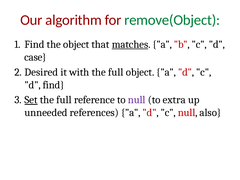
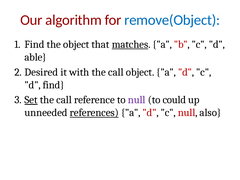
remove(Object colour: green -> blue (172, 20)
case: case -> able (35, 57)
with the full: full -> call (116, 72)
full: full -> call (64, 100)
extra: extra -> could (174, 100)
references underline: none -> present (94, 113)
